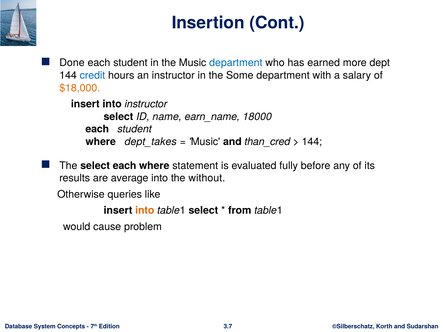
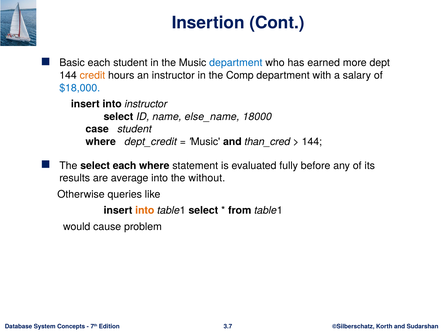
Done: Done -> Basic (72, 63)
credit colour: blue -> orange (92, 75)
Some: Some -> Comp (240, 75)
$18,000 colour: orange -> blue (80, 88)
earn_name: earn_name -> else_name (212, 117)
each: each -> case (97, 129)
dept_takes: dept_takes -> dept_credit (151, 142)
